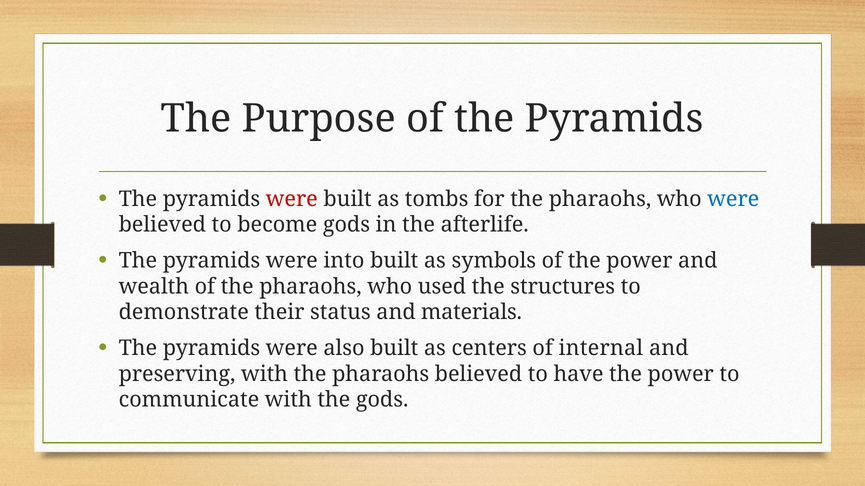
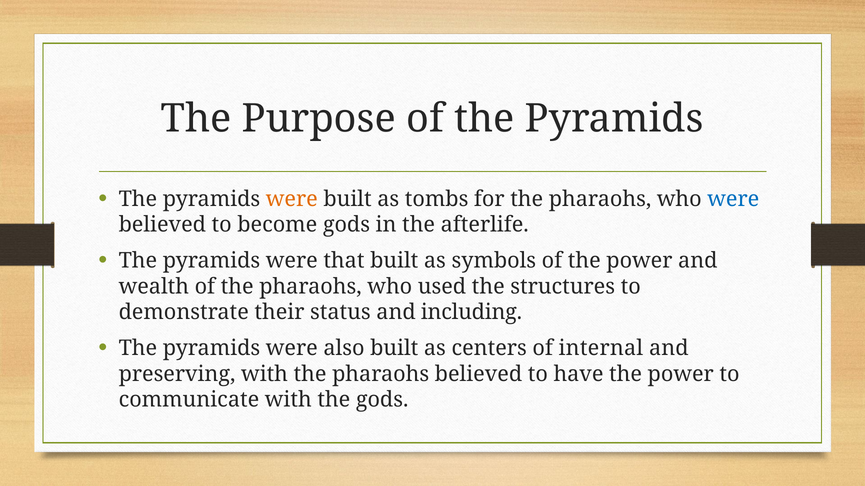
were colour: red -> orange (292, 199)
into: into -> that (344, 261)
materials: materials -> including (471, 313)
